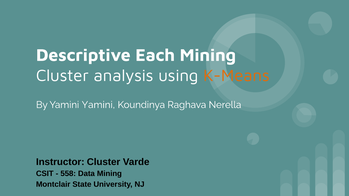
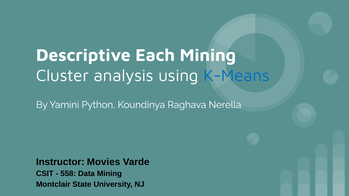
K-Means colour: orange -> blue (236, 76)
Yamini Yamini: Yamini -> Python (98, 105)
Instructor Cluster: Cluster -> Movies (104, 162)
